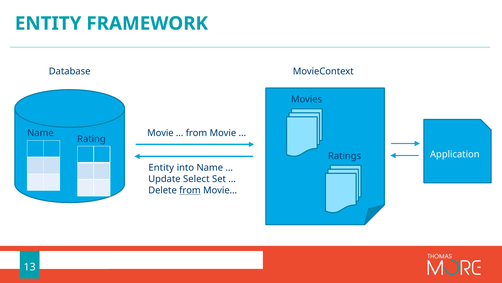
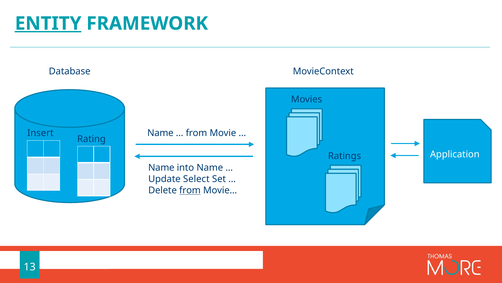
ENTITY underline: none -> present (48, 23)
Movie: Movie -> Name (160, 133)
Name: Name -> Insert (40, 133)
Entity: Entity -> Name (161, 167)
